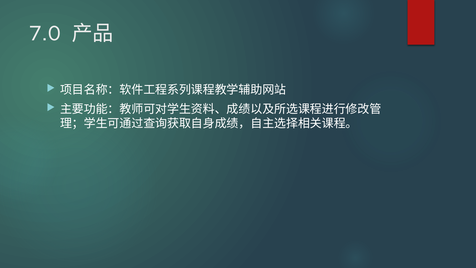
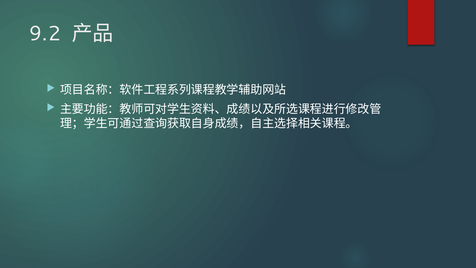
7.0: 7.0 -> 9.2 (45, 33)
